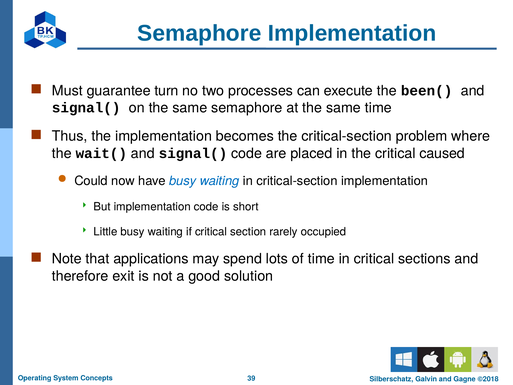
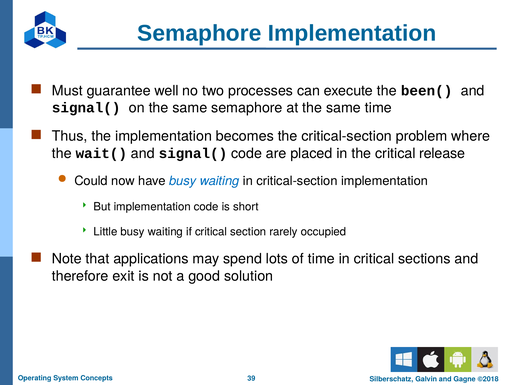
turn: turn -> well (167, 91)
caused: caused -> release (442, 153)
